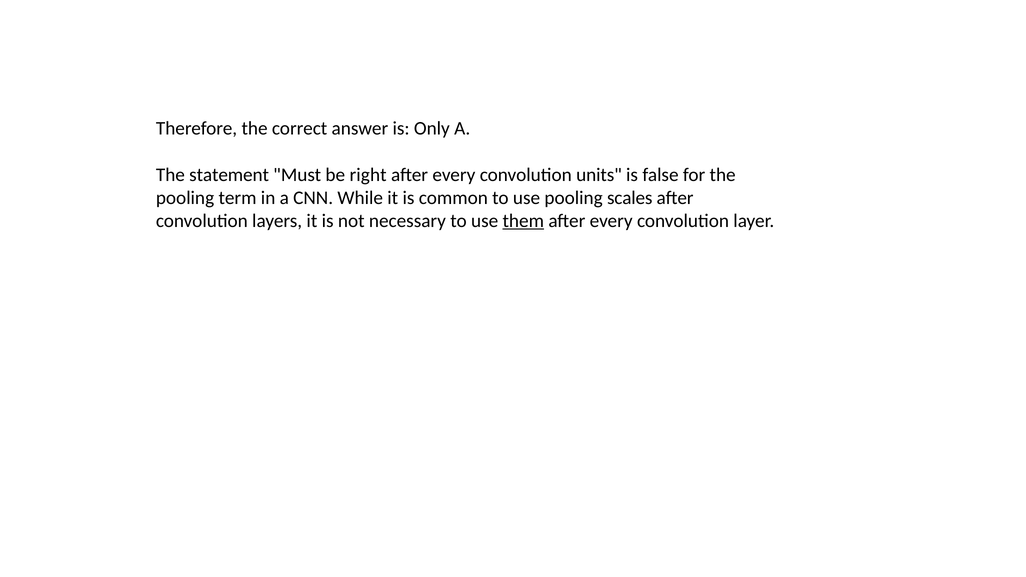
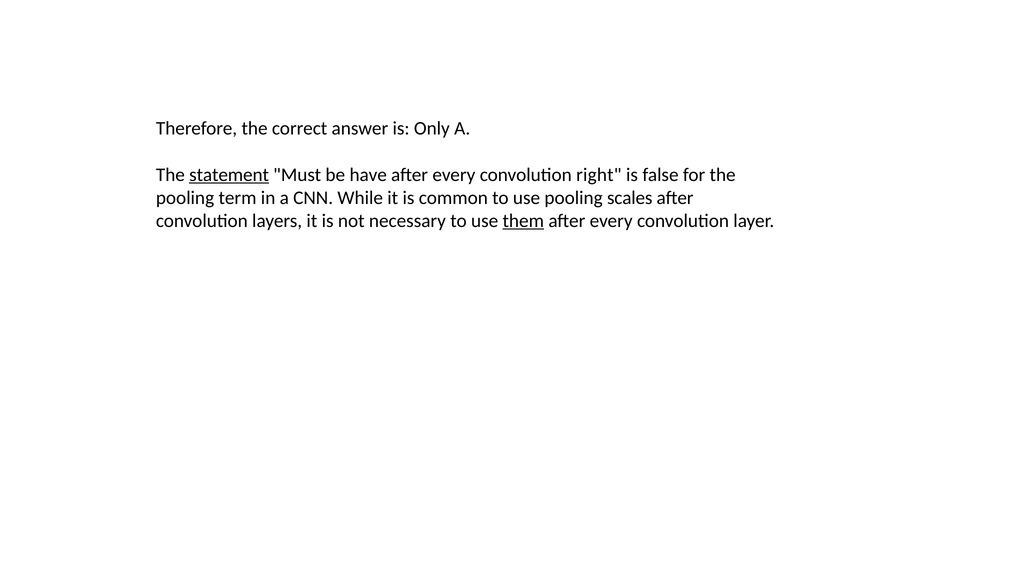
statement underline: none -> present (229, 175)
right: right -> have (368, 175)
units: units -> right (599, 175)
